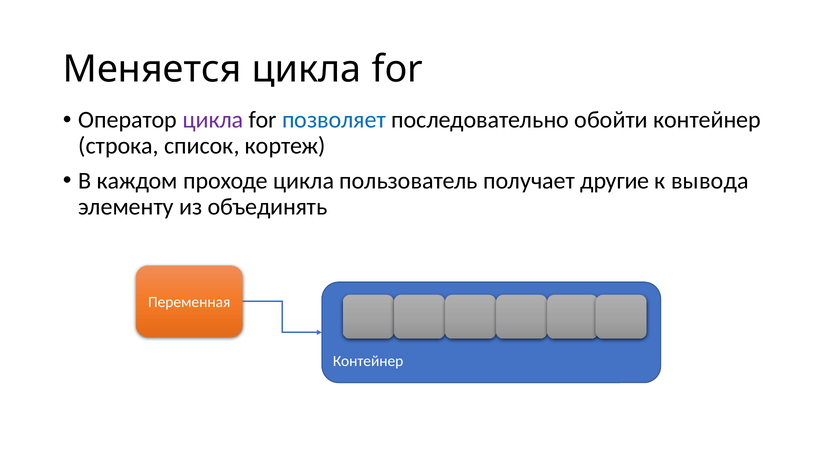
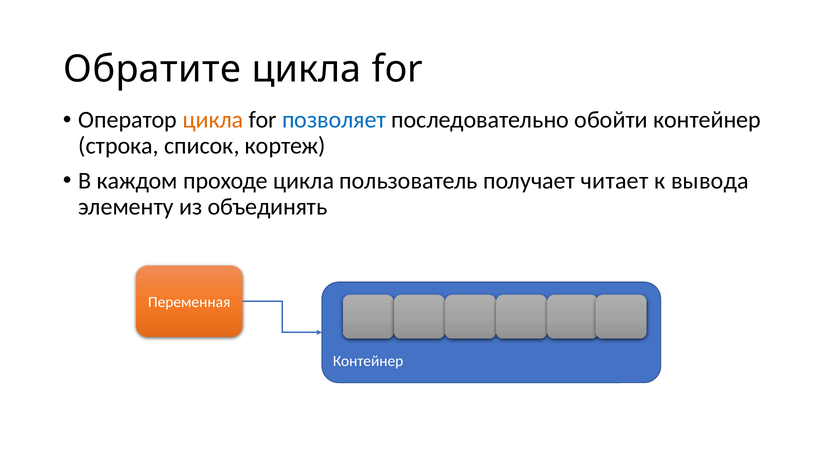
Меняется: Меняется -> Обратите (152, 69)
цикла colour: purple -> orange (213, 120)
другие: другие -> читает (615, 181)
